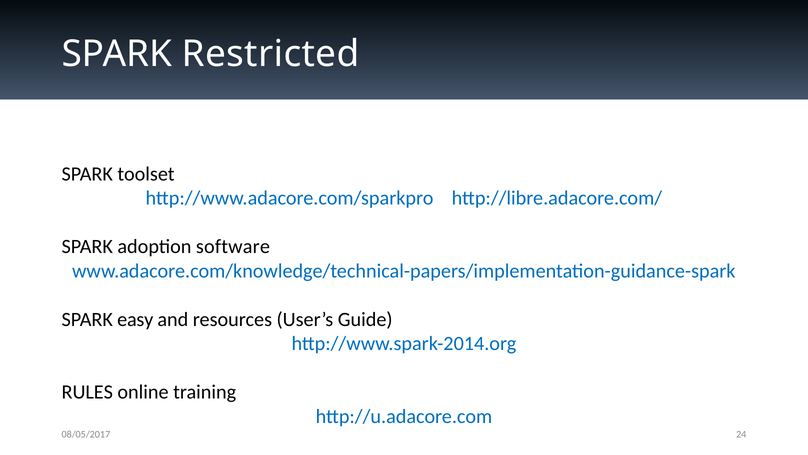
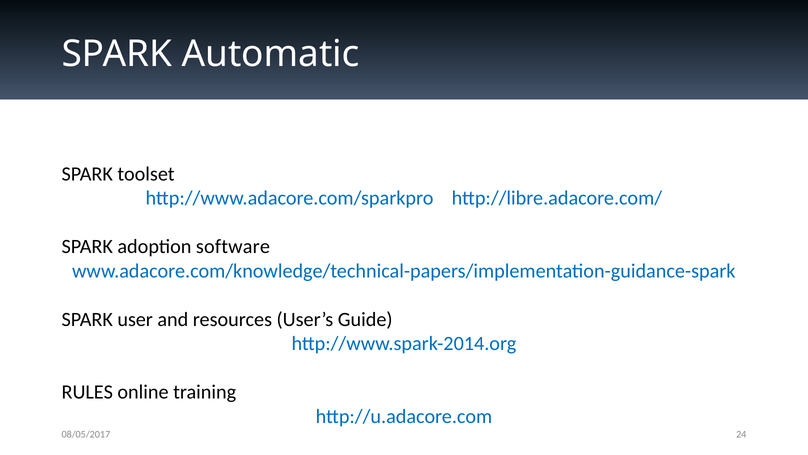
Restricted: Restricted -> Automatic (271, 54)
easy: easy -> user (135, 319)
